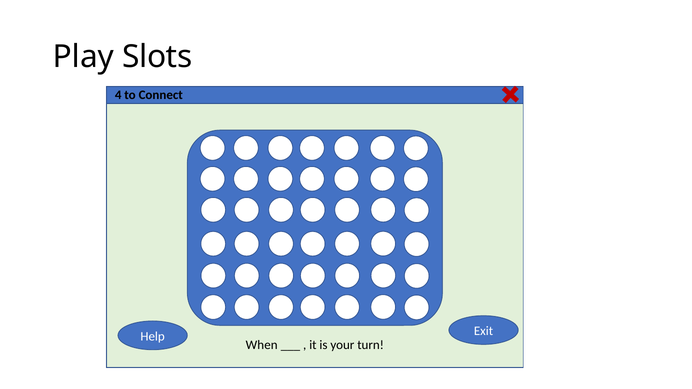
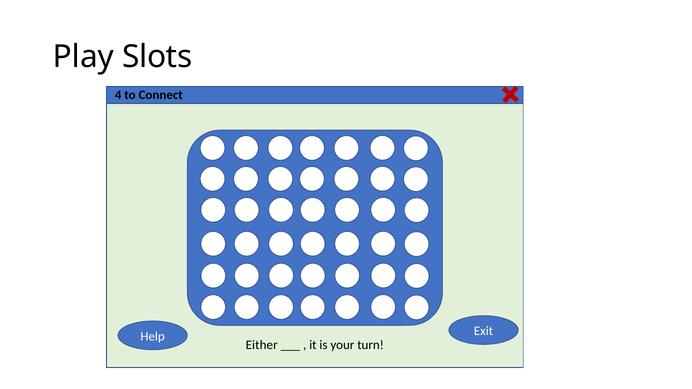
When: When -> Either (262, 345)
